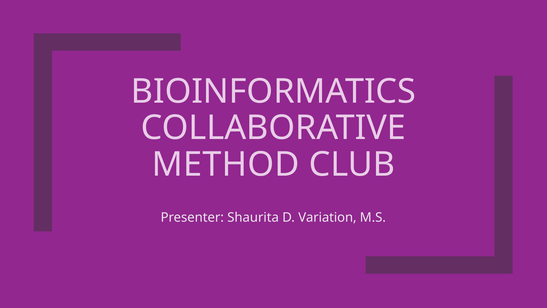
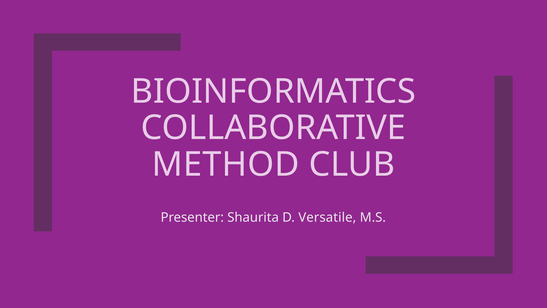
Variation: Variation -> Versatile (327, 217)
